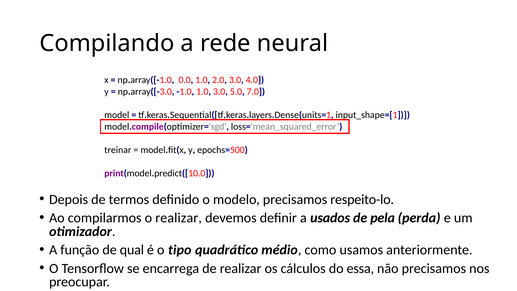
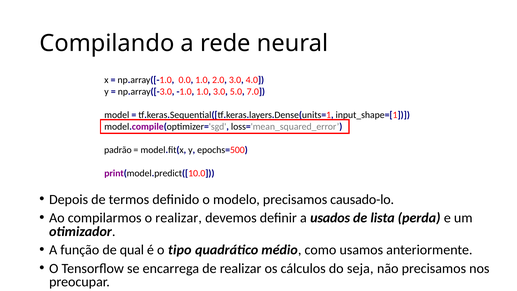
treinar: treinar -> padrão (118, 150)
respeito-lo: respeito-lo -> causado-lo (362, 199)
pela: pela -> lista (383, 218)
essa: essa -> seja (360, 268)
